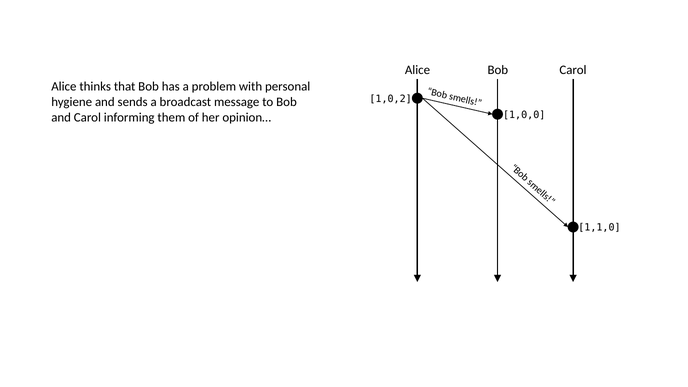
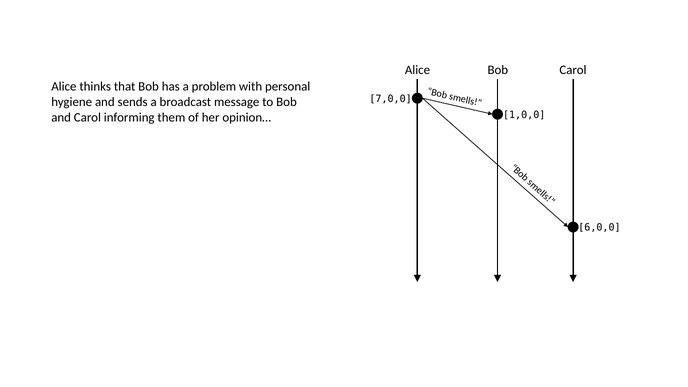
1,0,2: 1,0,2 -> 7,0,0 (391, 99)
1,1,0: 1,1,0 -> 6,0,0 (599, 228)
